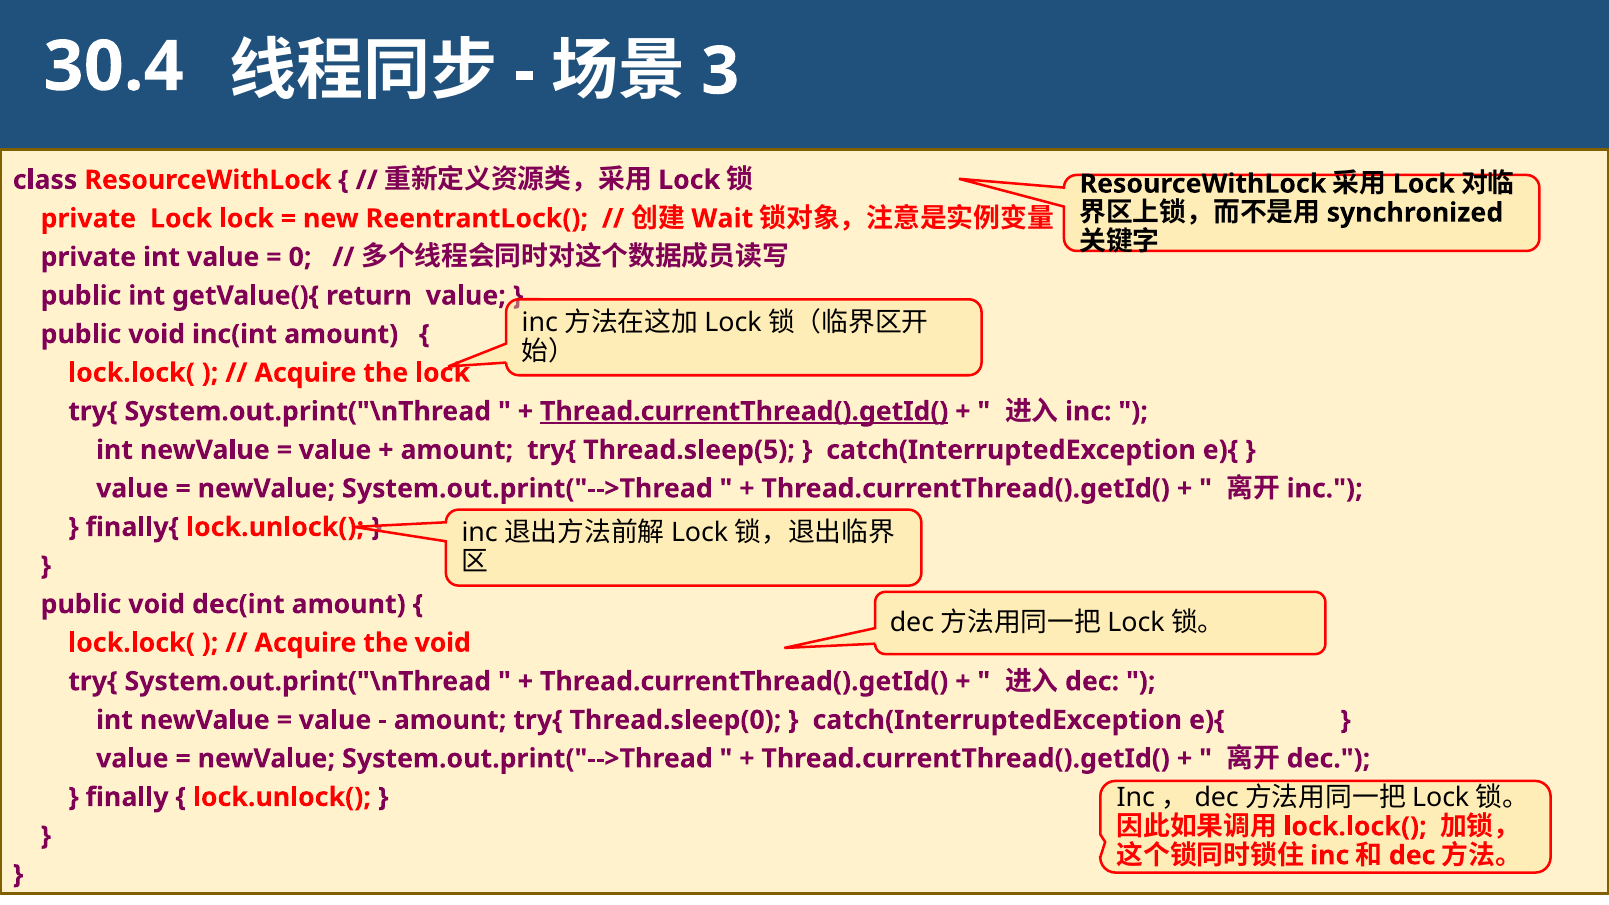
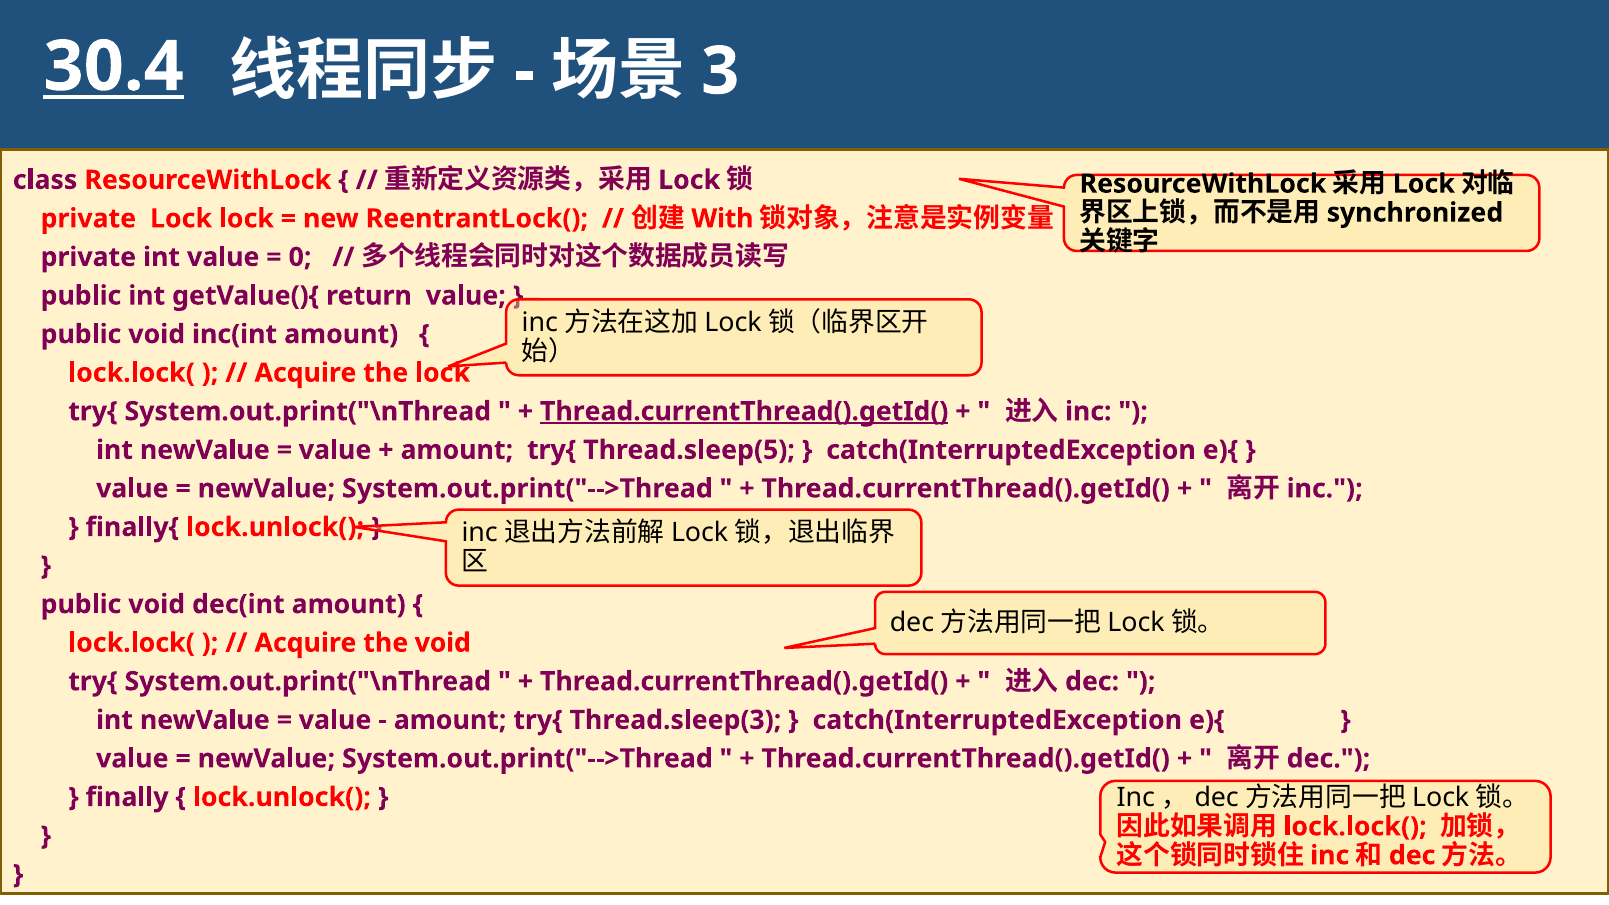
30.4 underline: none -> present (114, 67)
Wait: Wait -> With (722, 219)
Thread.sleep(0: Thread.sleep(0 -> Thread.sleep(3 (675, 720)
